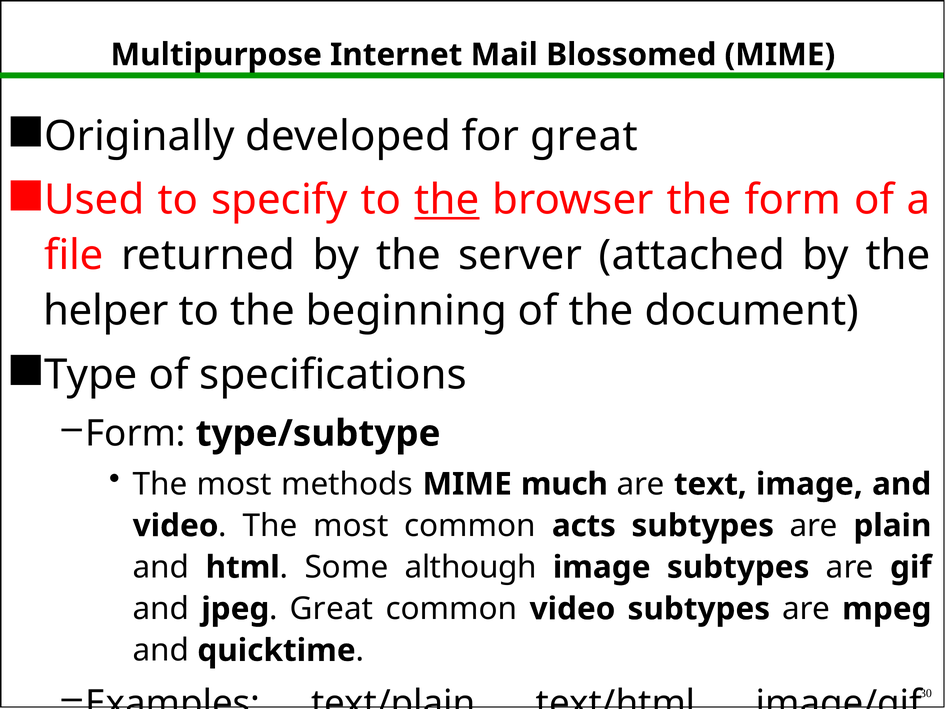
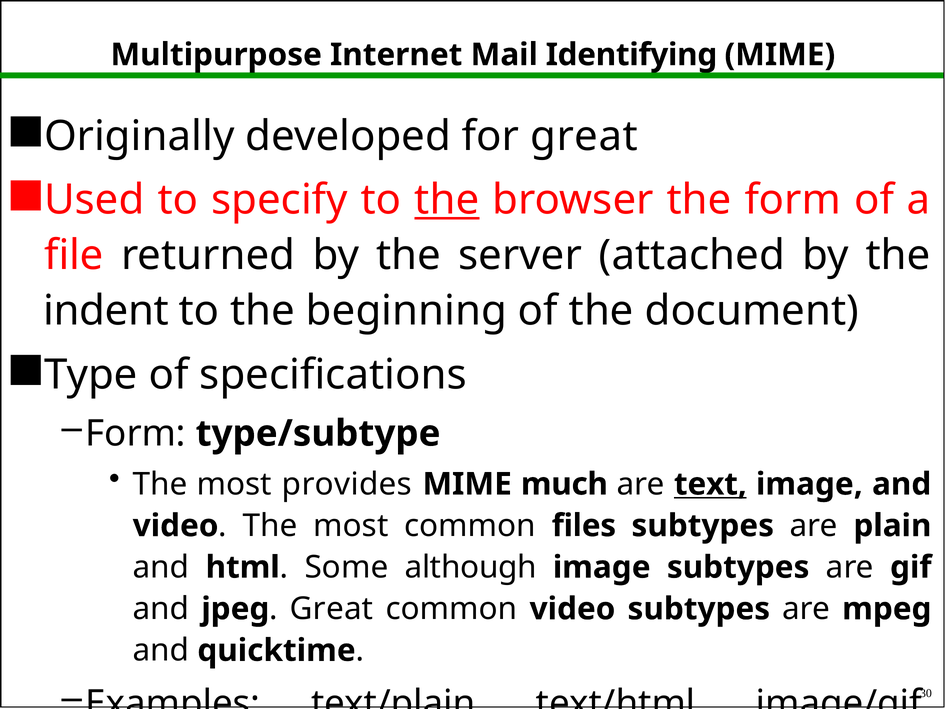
Blossomed: Blossomed -> Identifying (631, 55)
helper: helper -> indent (106, 311)
methods: methods -> provides (347, 485)
text underline: none -> present (710, 485)
acts: acts -> files (584, 526)
